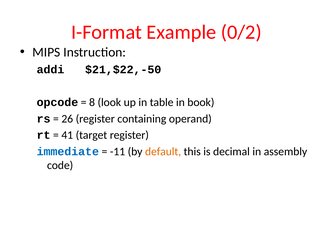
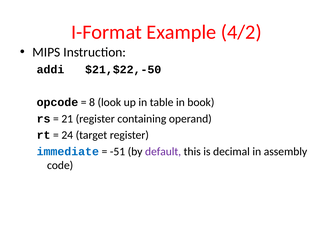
0/2: 0/2 -> 4/2 (241, 32)
26: 26 -> 21 (67, 119)
41: 41 -> 24 (67, 136)
-11: -11 -> -51 (118, 152)
default colour: orange -> purple (163, 152)
